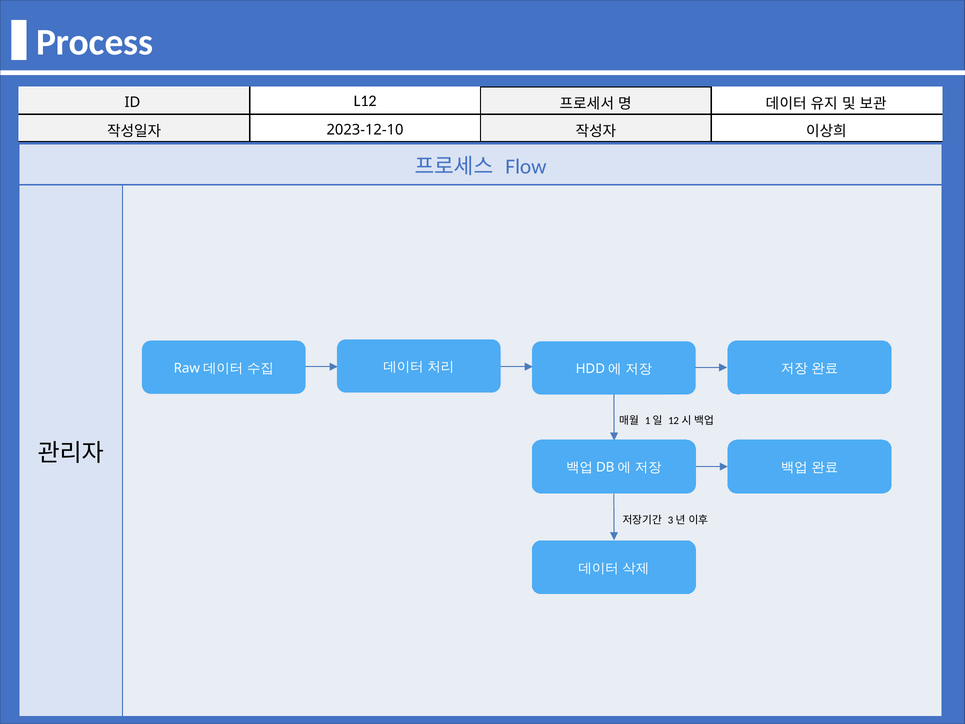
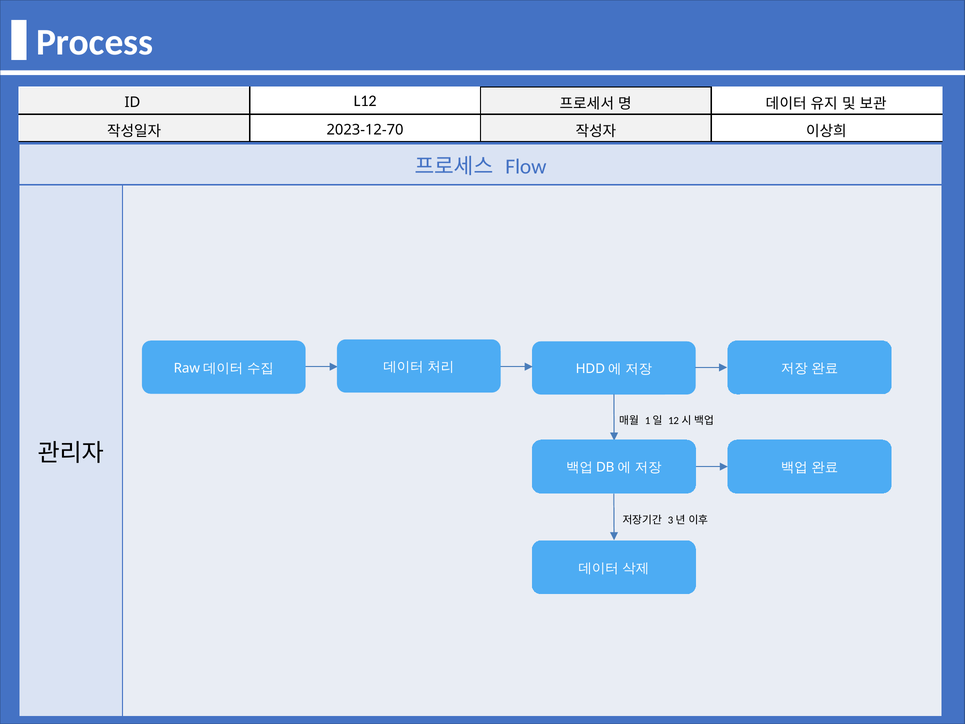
2023-12-10: 2023-12-10 -> 2023-12-70 (365, 130)
